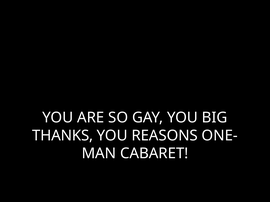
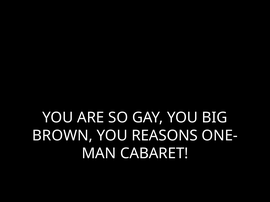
THANKS: THANKS -> BROWN (62, 136)
